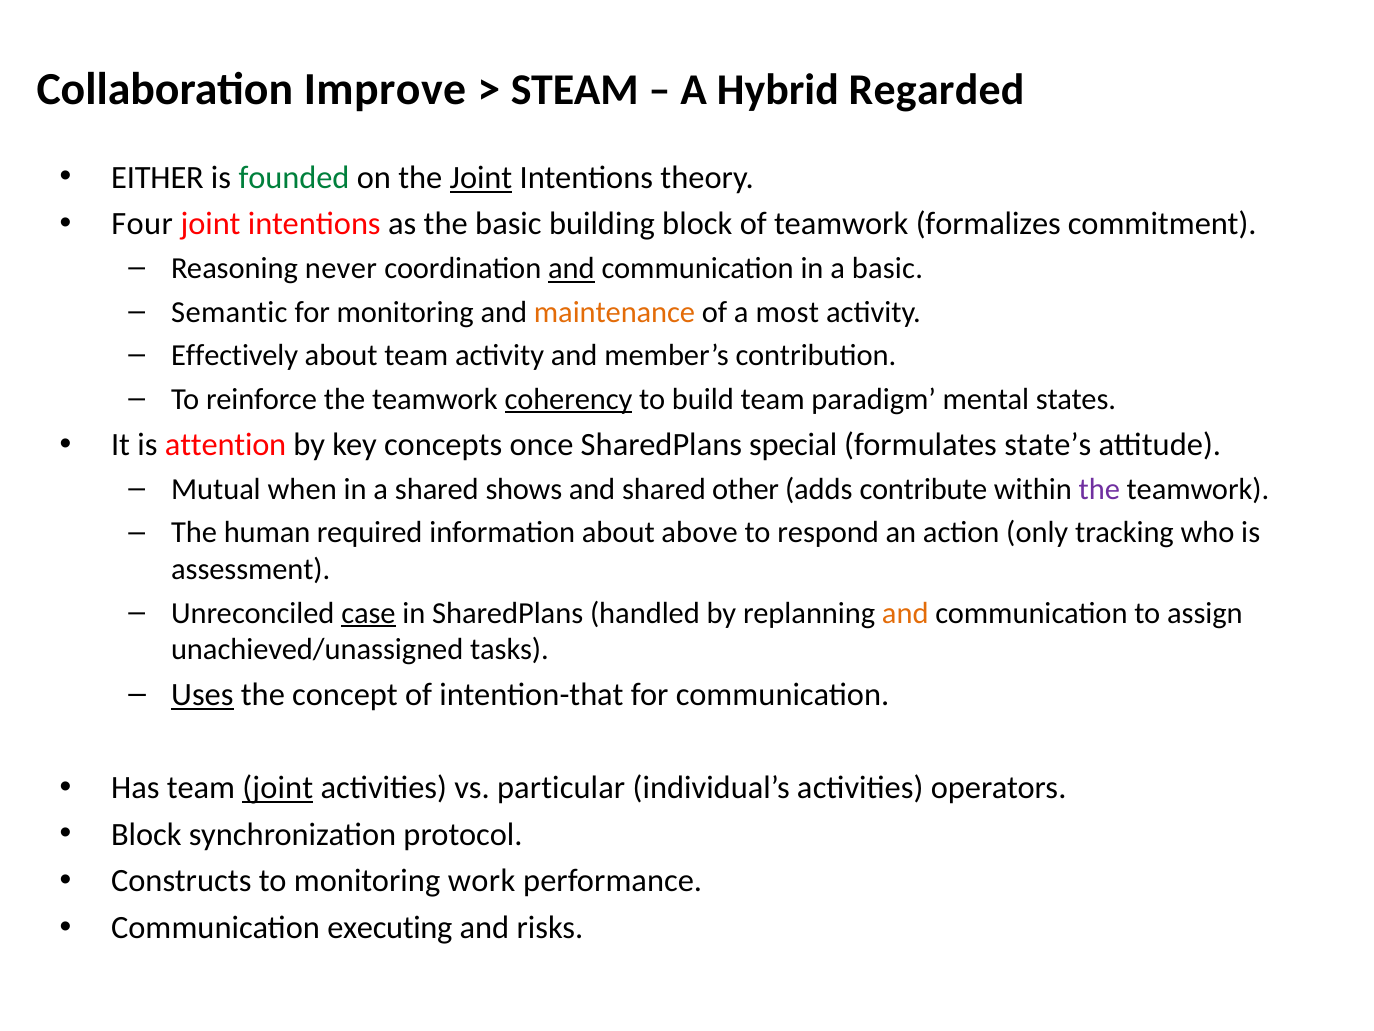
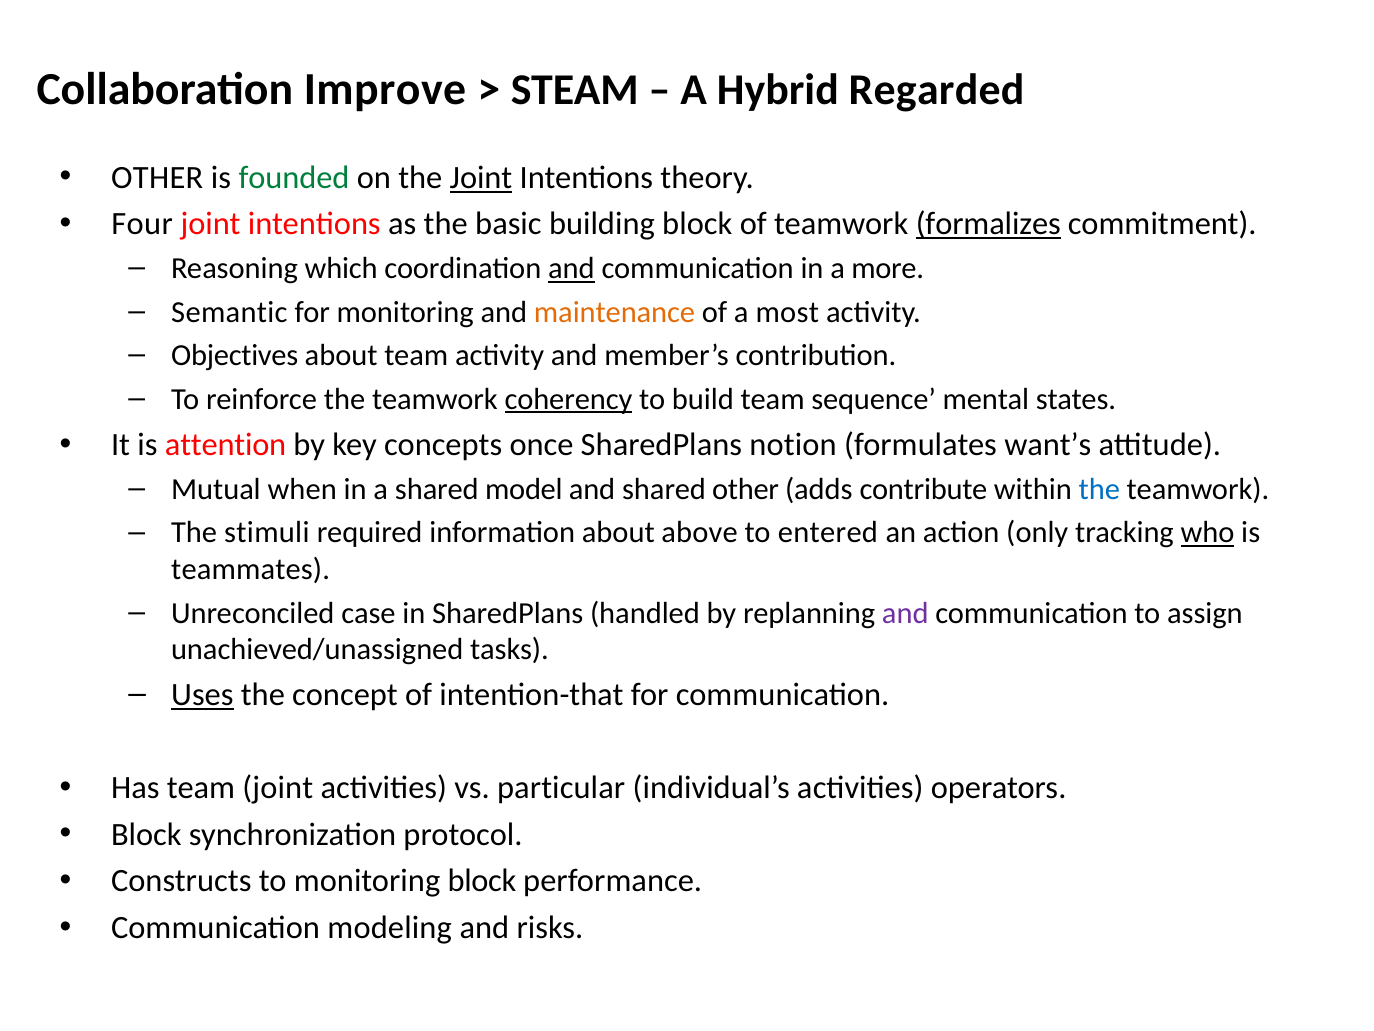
EITHER: EITHER -> OTHER (157, 177)
formalizes underline: none -> present (988, 224)
never: never -> which (341, 269)
a basic: basic -> more (888, 269)
Effectively: Effectively -> Objectives (235, 356)
paradigm: paradigm -> sequence (874, 399)
special: special -> notion (793, 445)
state’s: state’s -> want’s (1048, 445)
shows: shows -> model (524, 489)
the colour: purple -> blue (1099, 489)
human: human -> stimuli (267, 533)
respond: respond -> entered (828, 533)
who underline: none -> present (1208, 533)
assessment: assessment -> teammates (251, 569)
case underline: present -> none (368, 613)
and colour: orange -> purple (905, 613)
joint underline: present -> none (278, 788)
monitoring work: work -> block (482, 881)
executing: executing -> modeling (390, 927)
